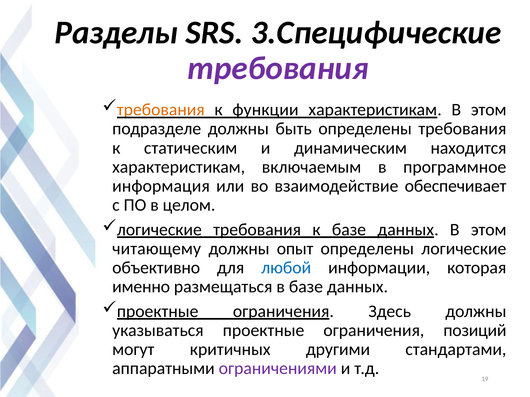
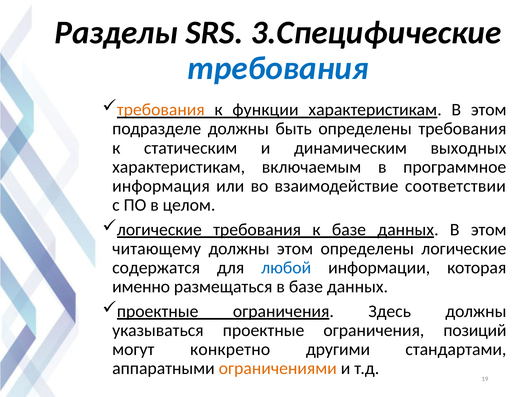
требования colour: purple -> blue (278, 68)
находится: находится -> выходных (468, 148)
обеспечивает: обеспечивает -> соответствии (455, 186)
должны опыт: опыт -> этом (295, 249)
объективно: объективно -> содержатся (156, 268)
критичных: критичных -> конкретно (230, 350)
ограничениями colour: purple -> orange (278, 369)
